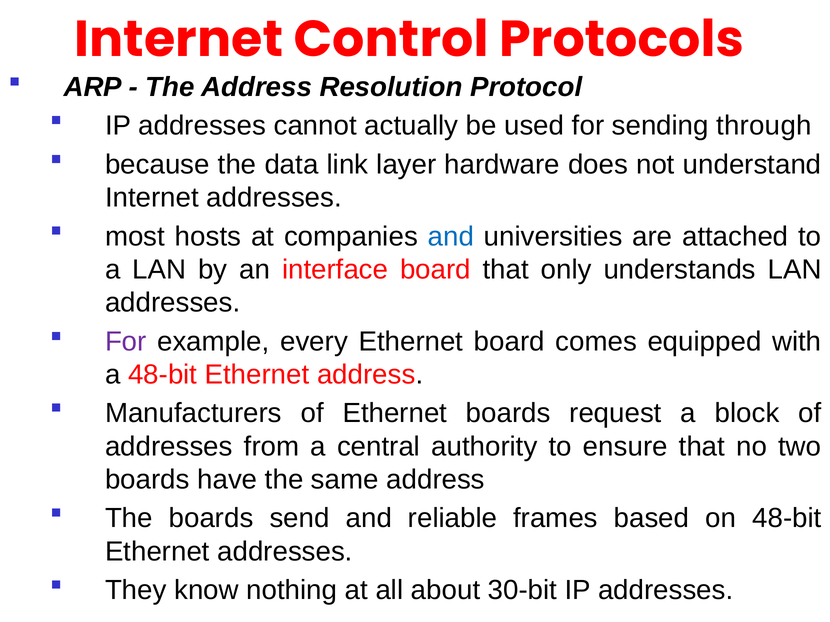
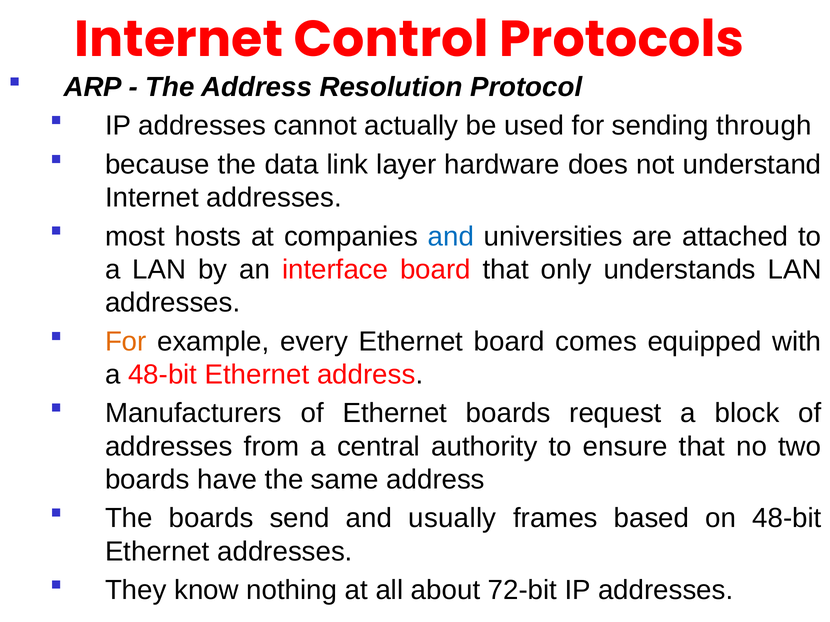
For colour: purple -> orange (126, 342)
reliable: reliable -> usually (452, 519)
30-bit: 30-bit -> 72-bit (522, 591)
